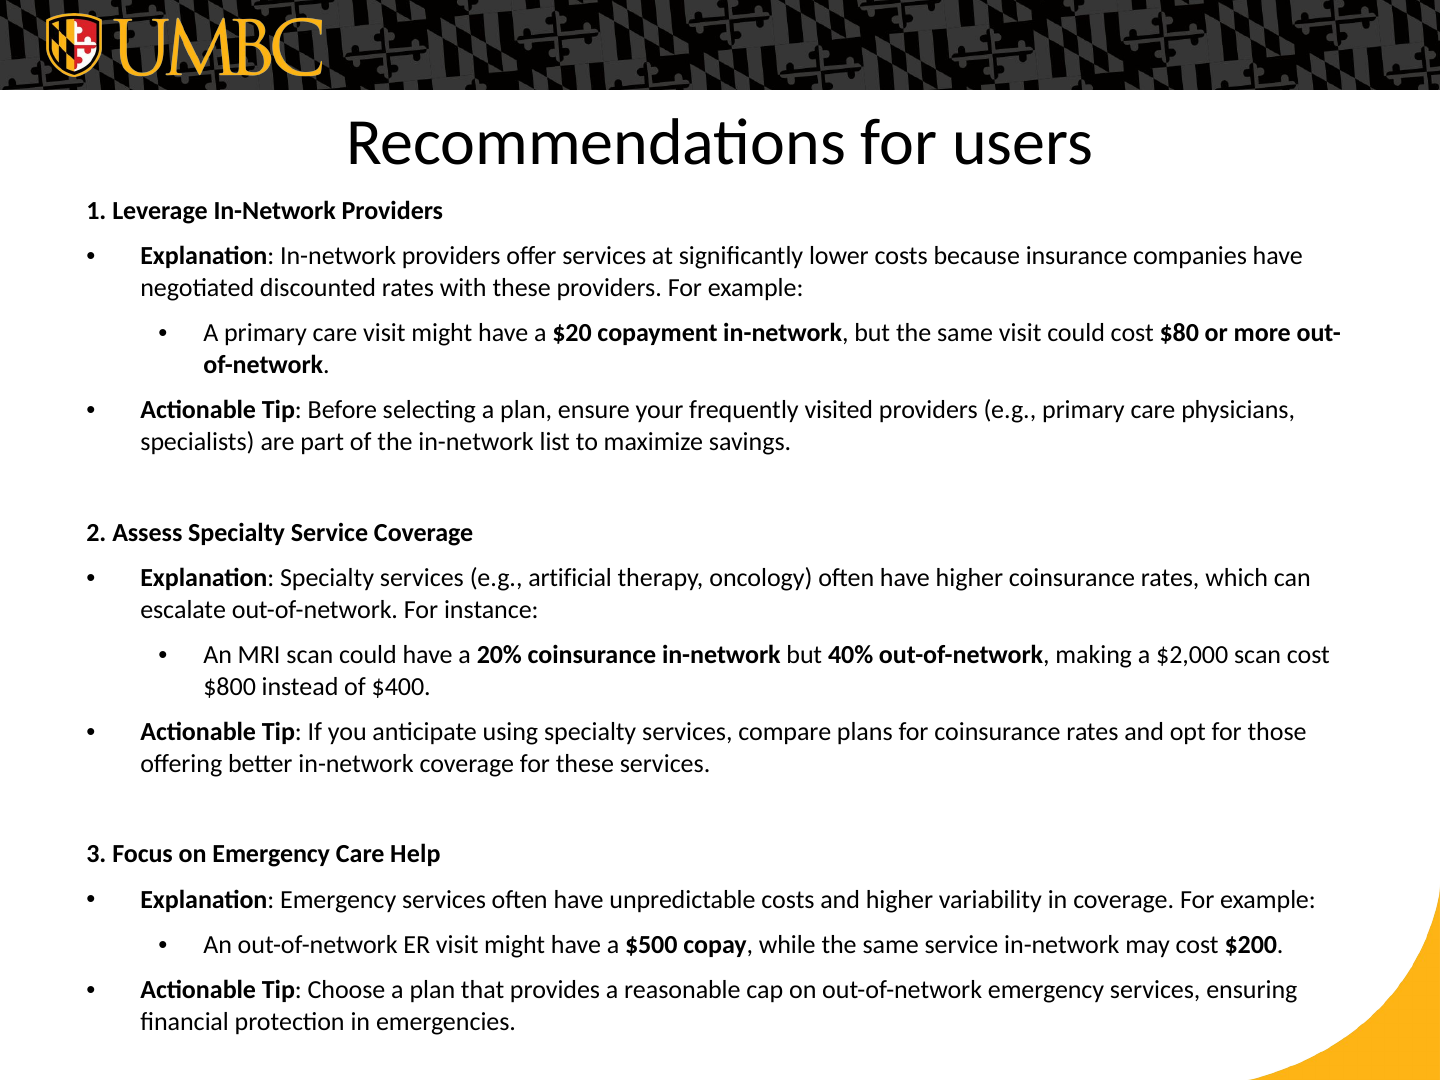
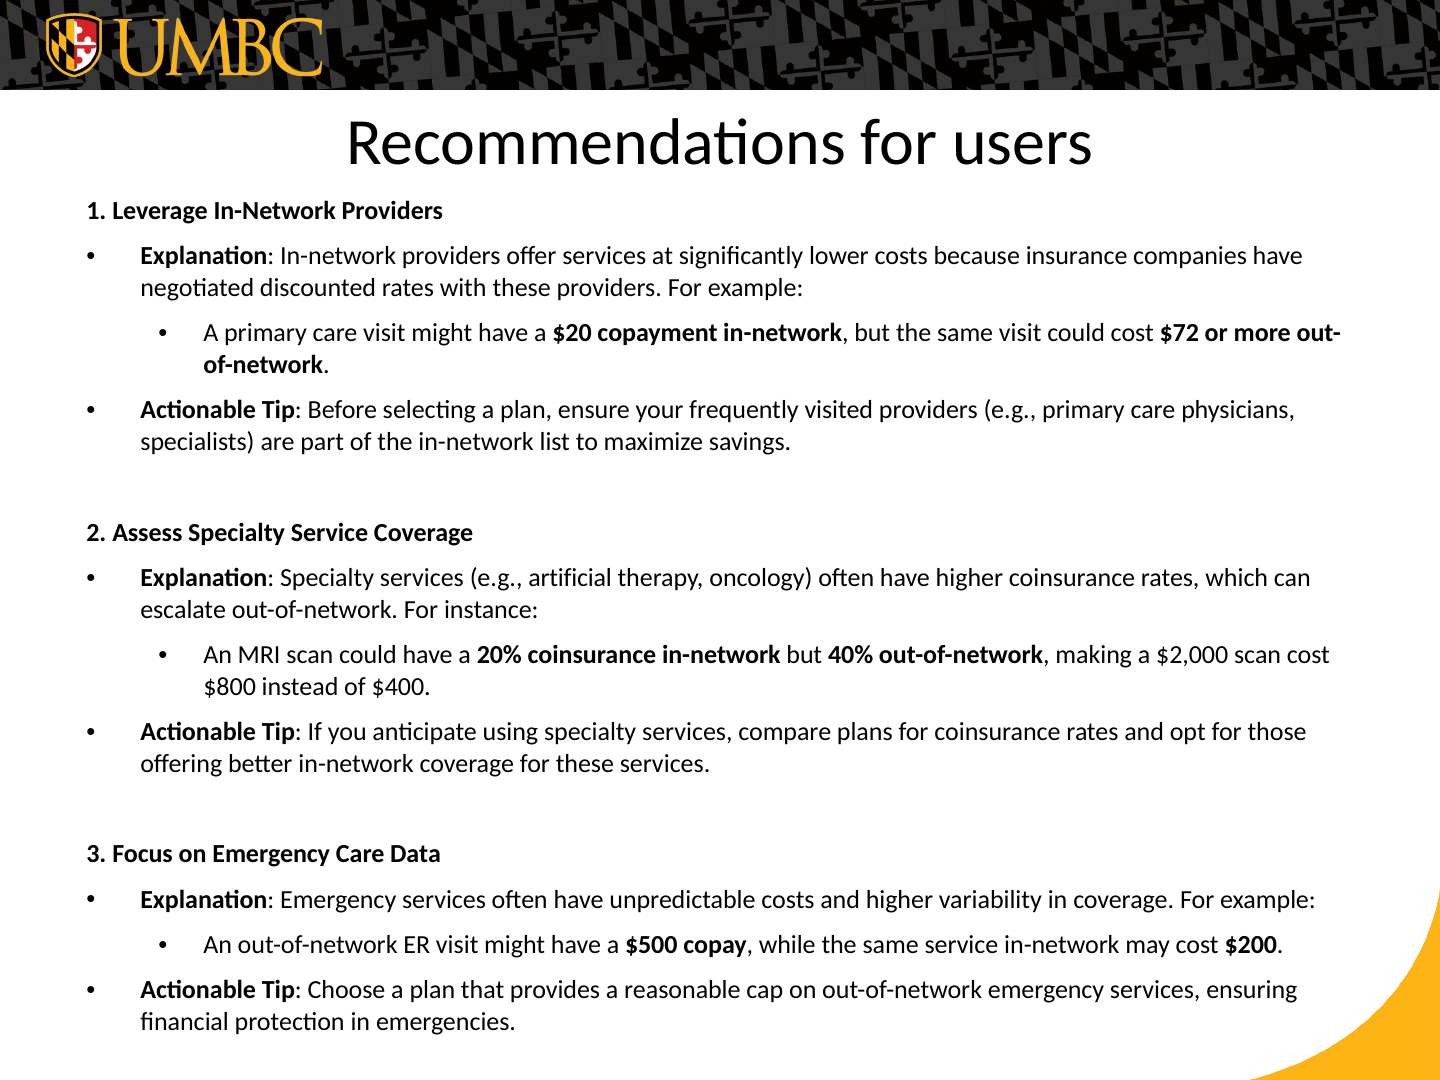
$80: $80 -> $72 (1179, 333)
Help: Help -> Data (416, 854)
